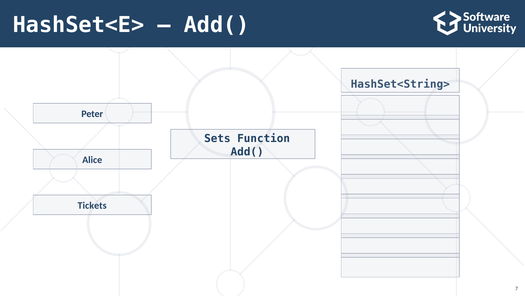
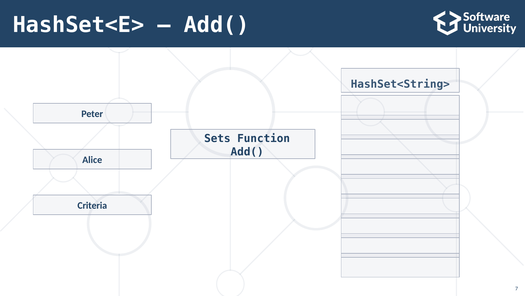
Tickets: Tickets -> Criteria (92, 205)
